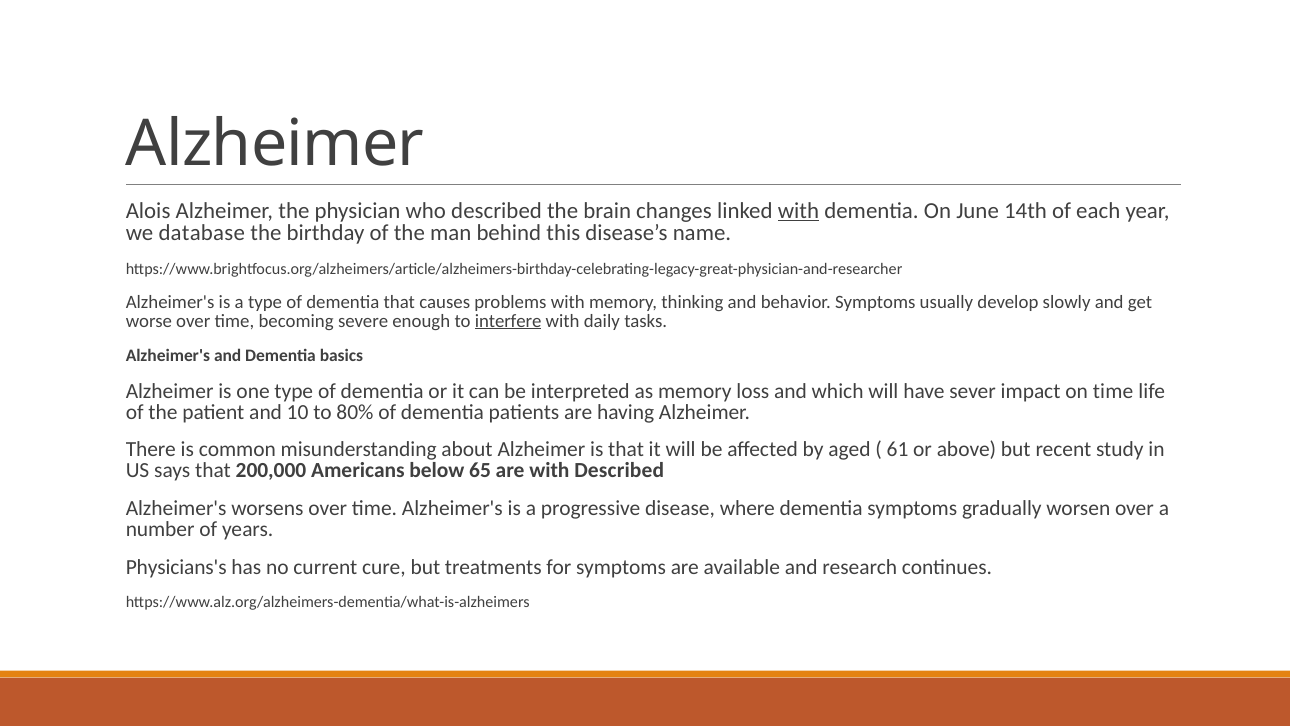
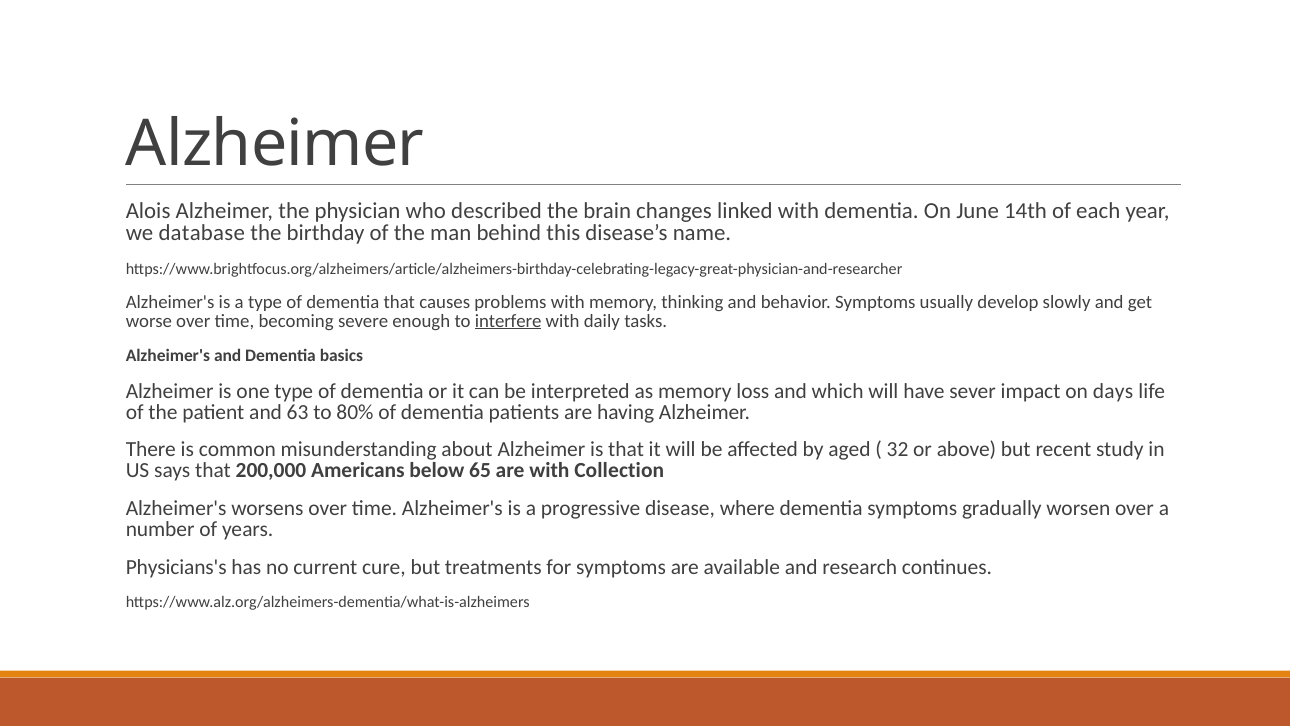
with underline: present -> none (798, 210)
on time: time -> days (1113, 391)
10: 10 -> 63 (298, 412)
61: 61 -> 32 (898, 449)
with Described: Described -> Collection (619, 470)
